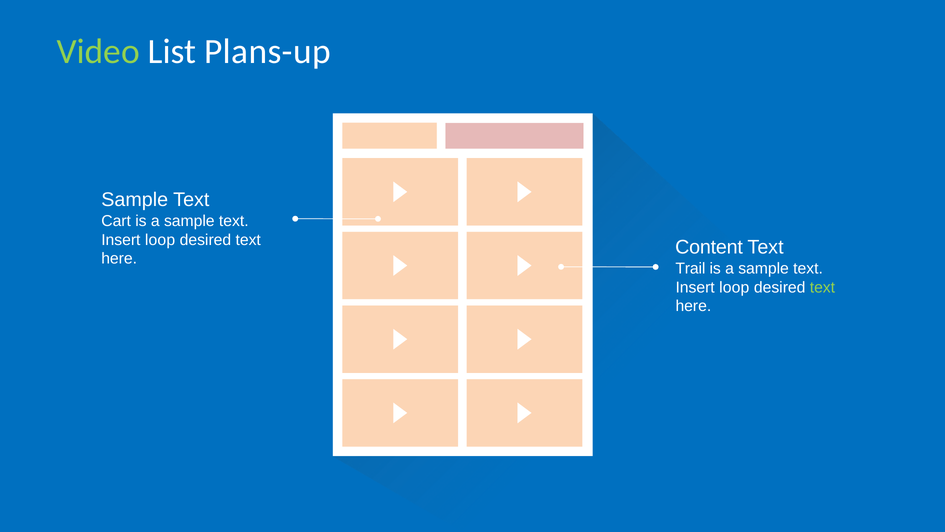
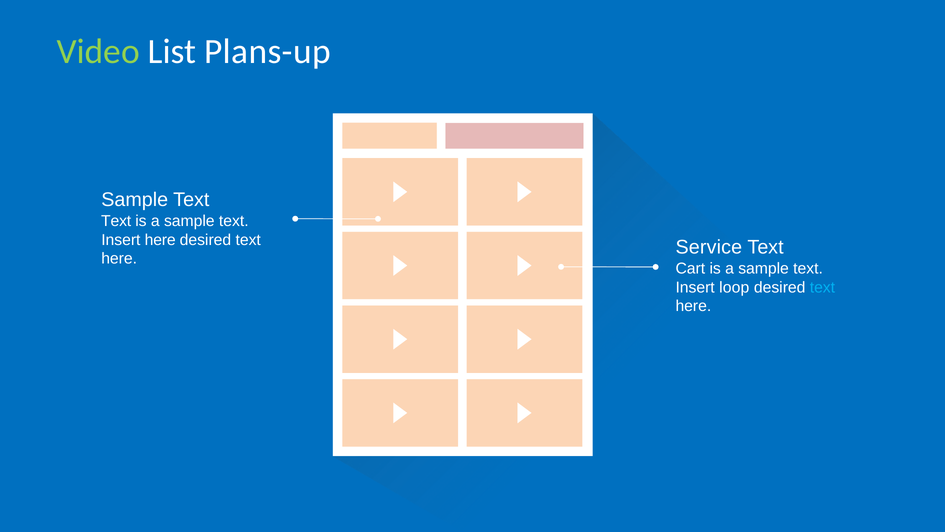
Cart: Cart -> Text (116, 221)
loop: loop -> here (160, 240)
Content: Content -> Service (709, 247)
Trail: Trail -> Cart (690, 268)
text colour: light green -> light blue (822, 287)
